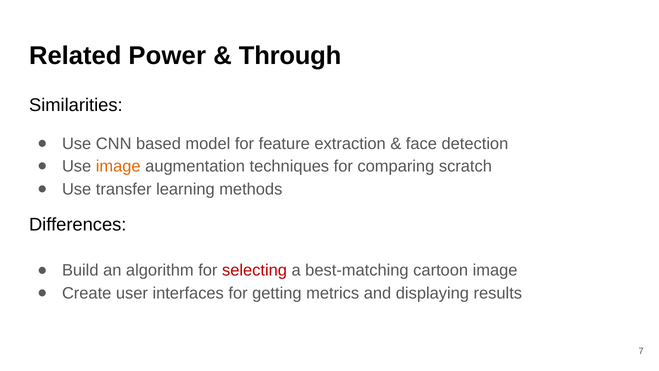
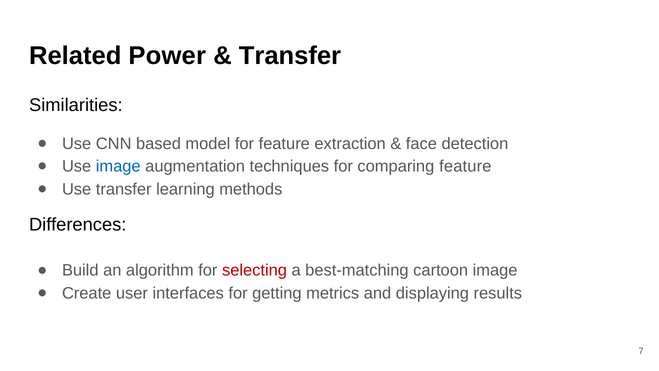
Through: Through -> Transfer (290, 56)
image colour: orange -> blue (118, 166)
comparing scratch: scratch -> feature (465, 166)
